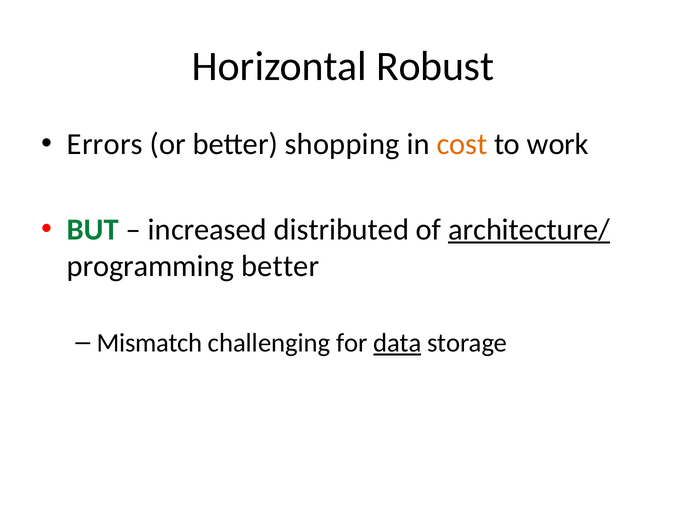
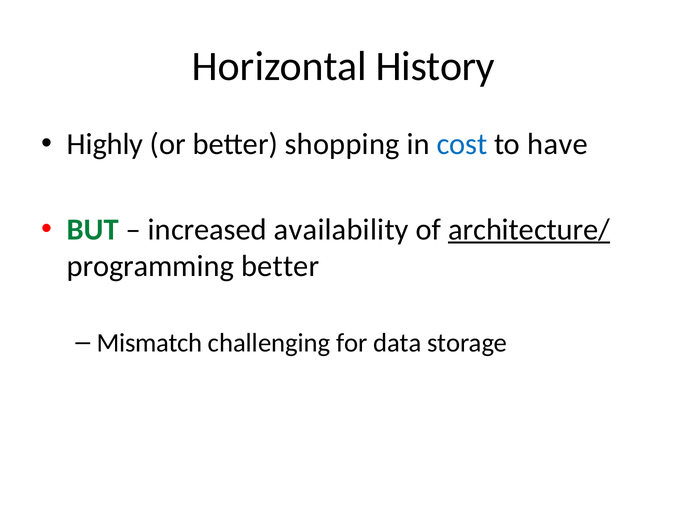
Robust: Robust -> History (435, 66)
Errors: Errors -> Highly (105, 144)
cost colour: orange -> blue (462, 144)
work: work -> have (557, 144)
distributed: distributed -> availability (341, 229)
data underline: present -> none (397, 343)
